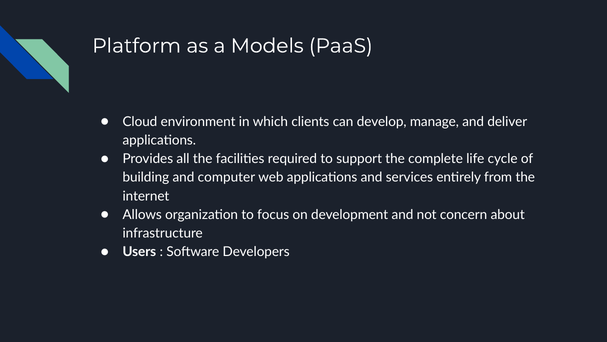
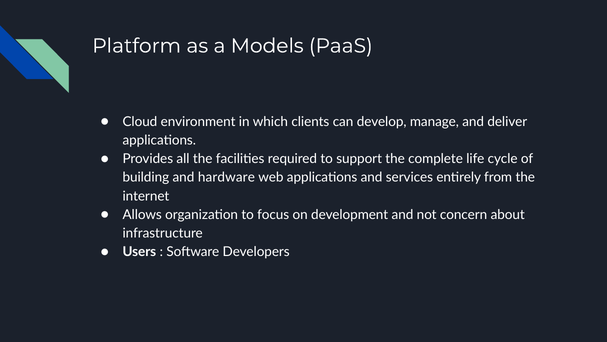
computer: computer -> hardware (226, 177)
